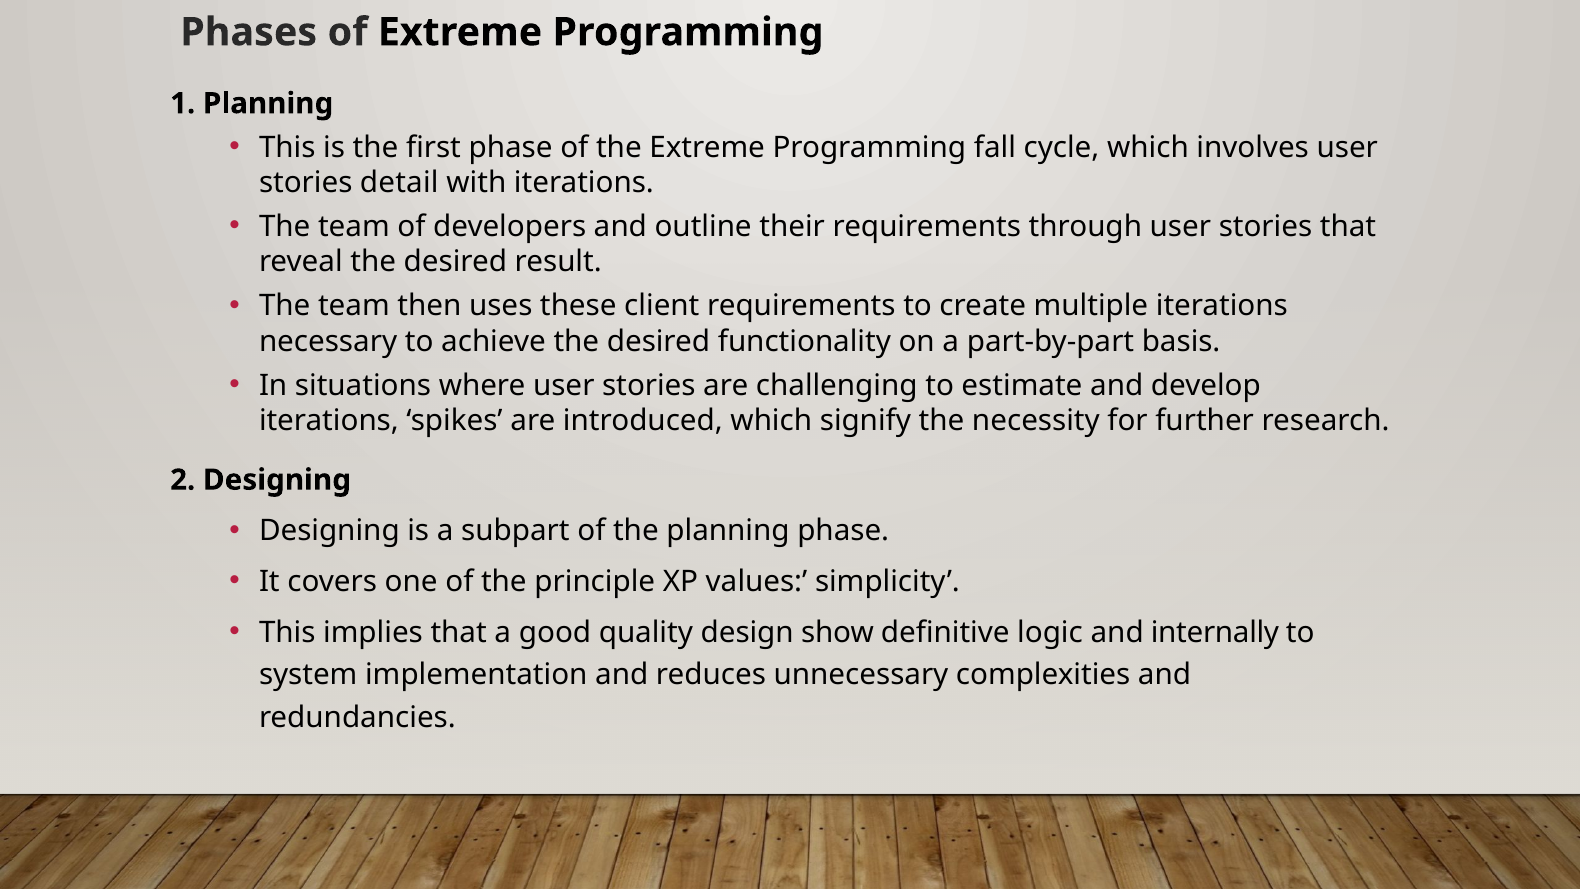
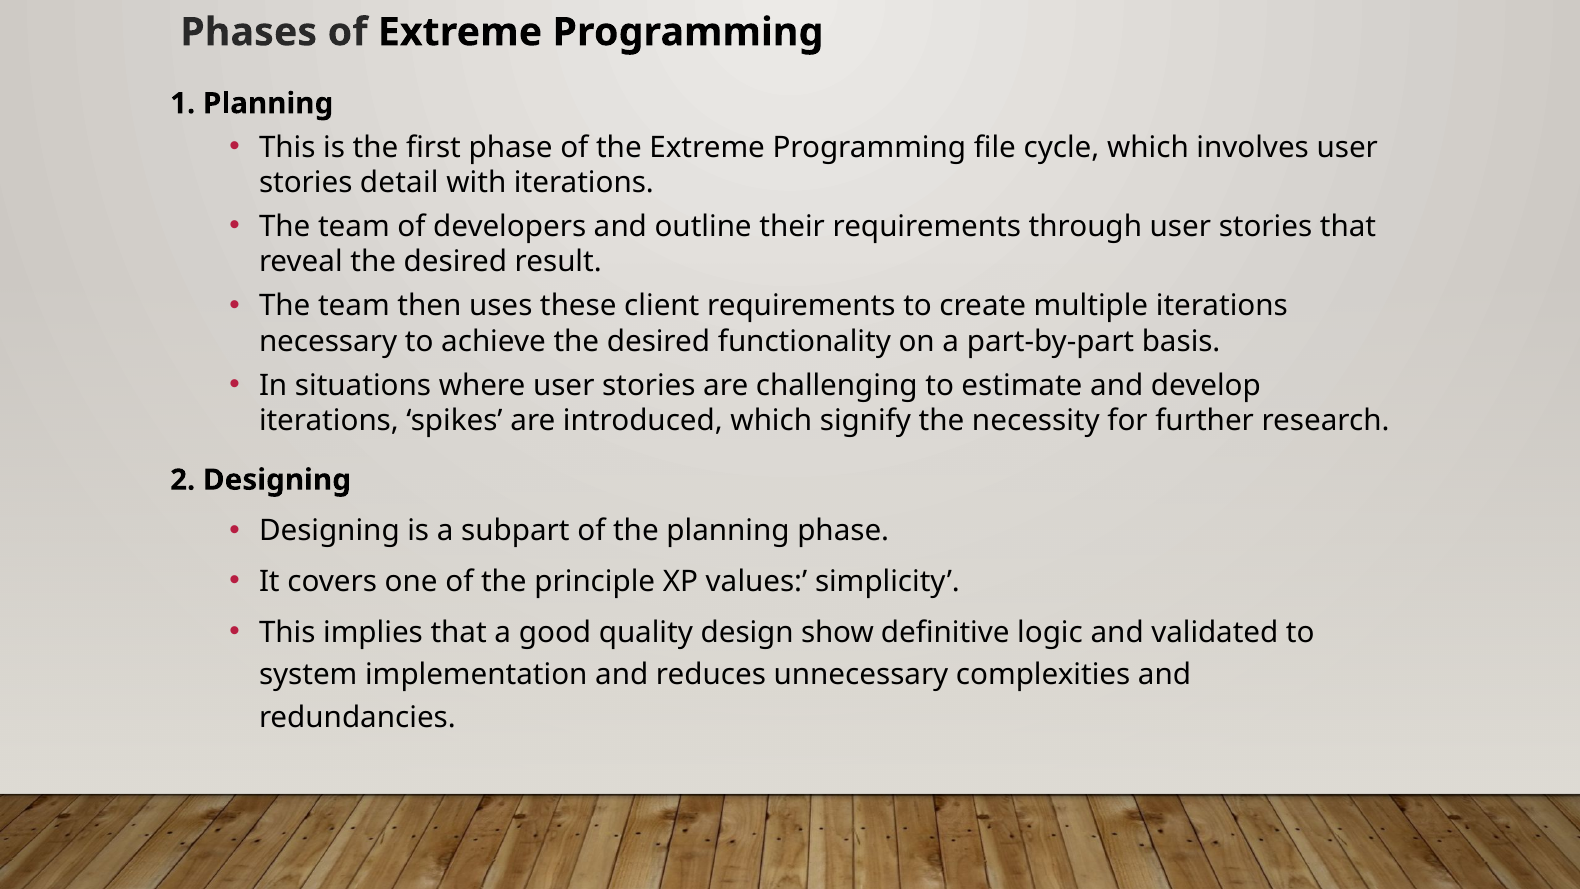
fall: fall -> file (995, 147)
internally: internally -> validated (1215, 632)
